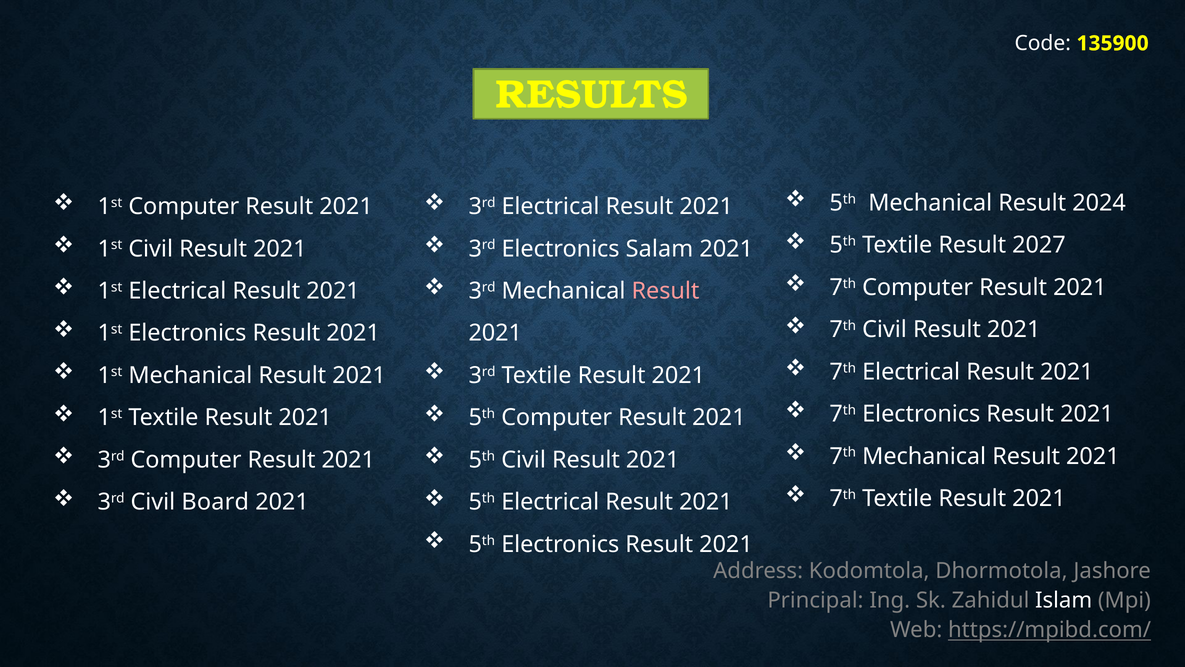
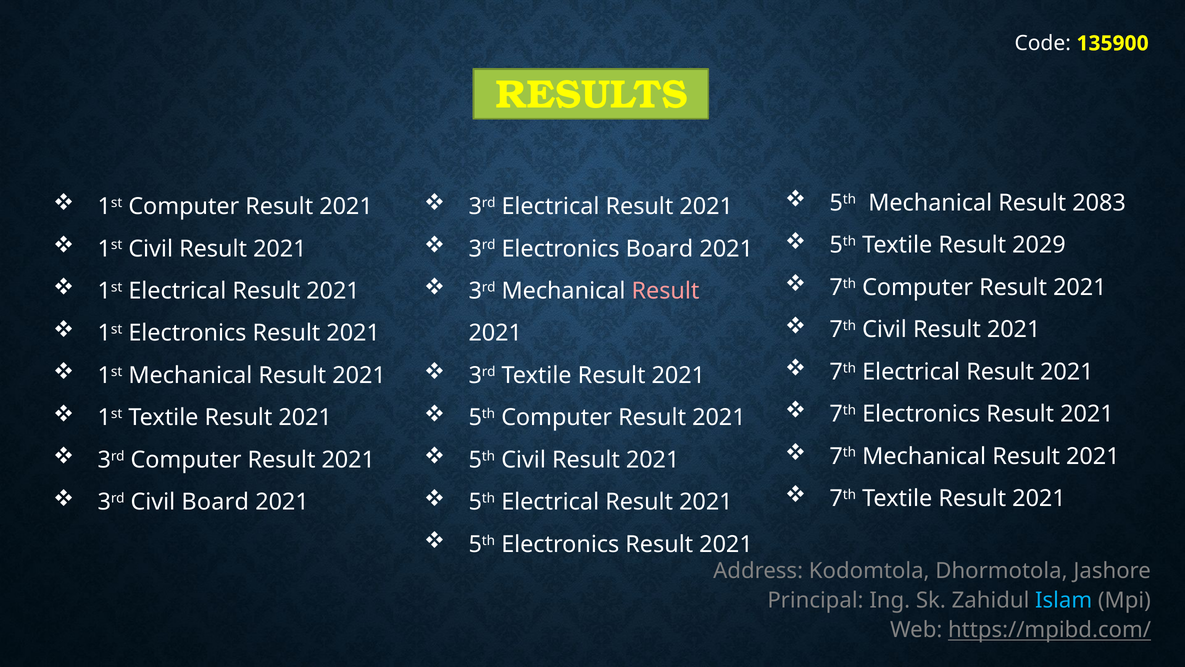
2024: 2024 -> 2083 (1099, 203)
2027: 2027 -> 2029 (1039, 245)
Electronics Salam: Salam -> Board (659, 249)
Islam colour: white -> light blue (1064, 600)
